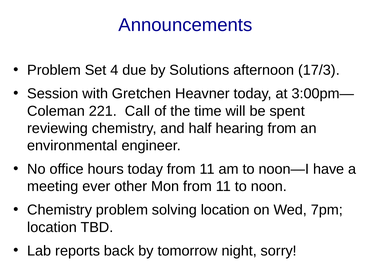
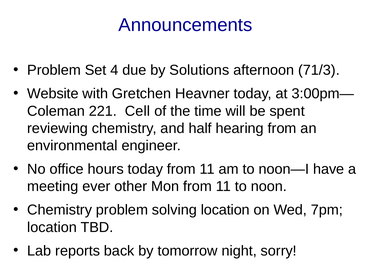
17/3: 17/3 -> 71/3 (319, 70)
Session: Session -> Website (53, 94)
Call: Call -> Cell (138, 111)
